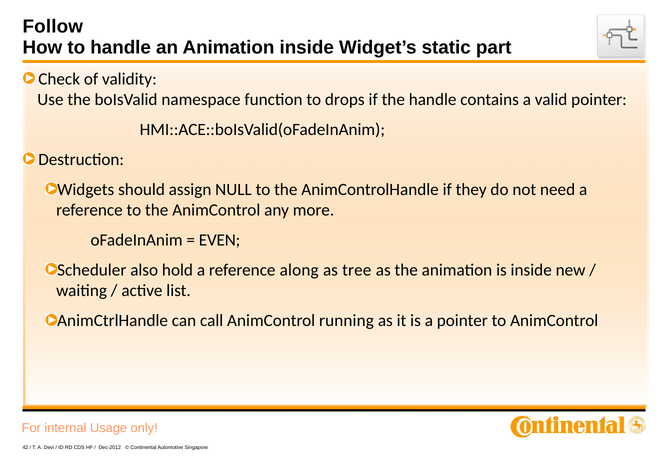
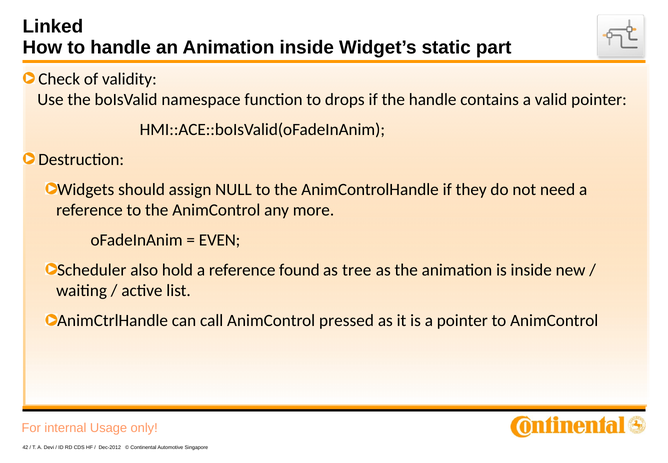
Follow: Follow -> Linked (53, 26)
along: along -> found (299, 270)
running: running -> pressed (347, 320)
